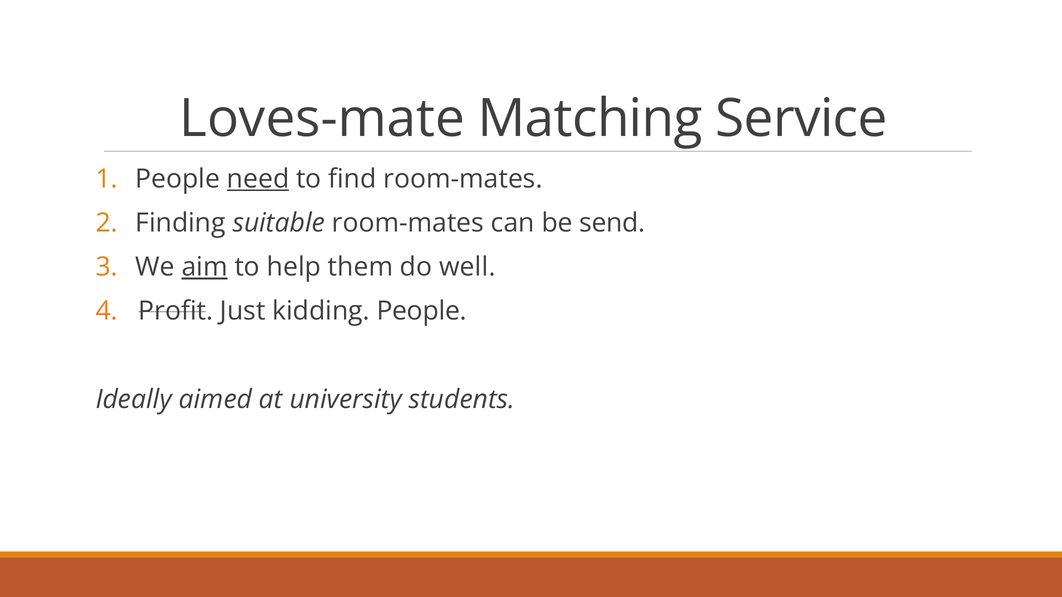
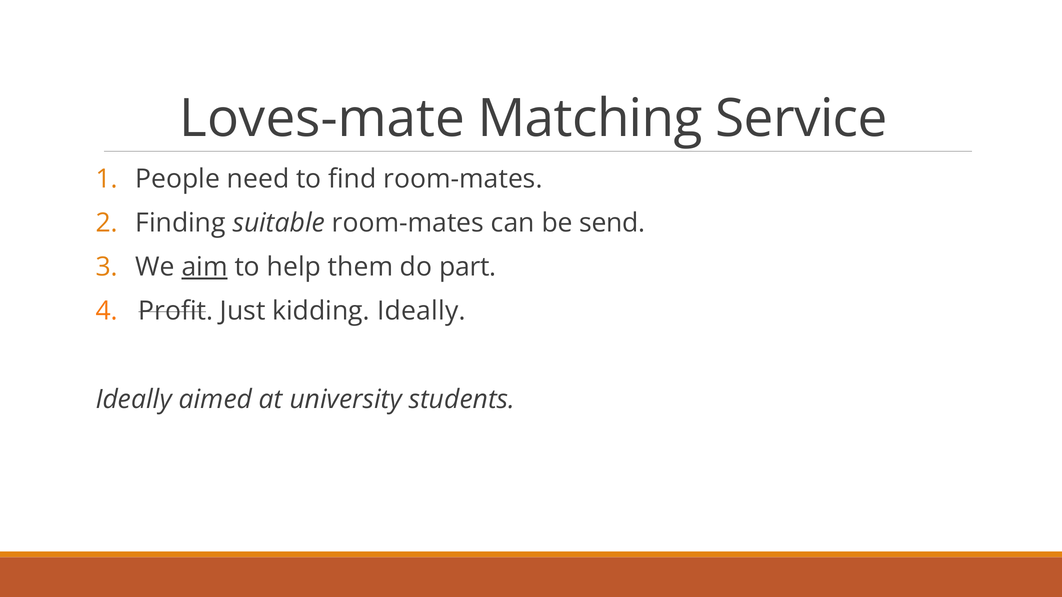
need underline: present -> none (258, 179)
well: well -> part (468, 267)
kidding People: People -> Ideally (421, 311)
